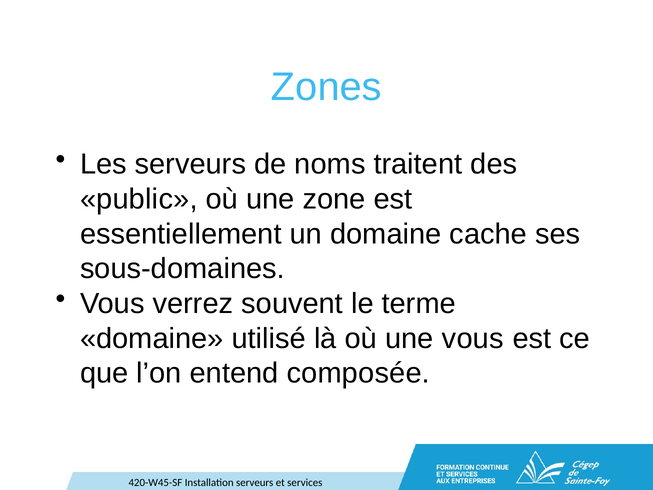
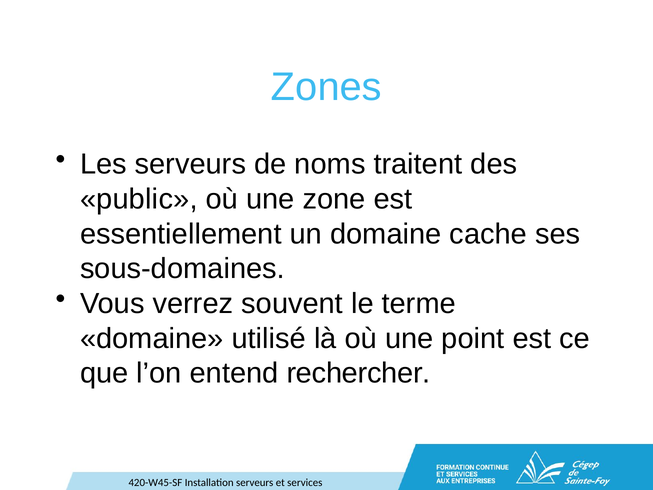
une vous: vous -> point (473, 338)
composée: composée -> rechercher (358, 373)
